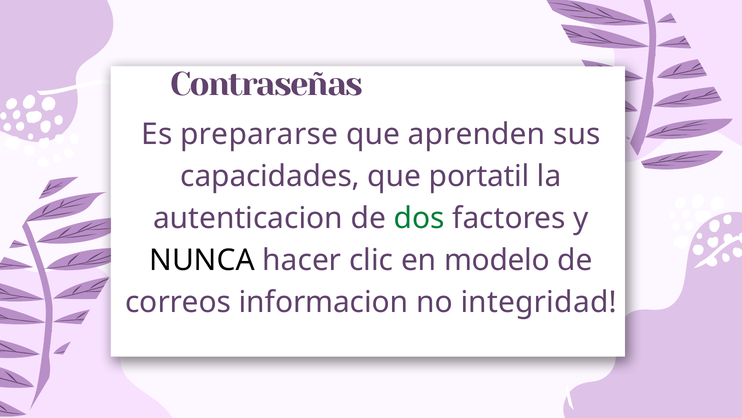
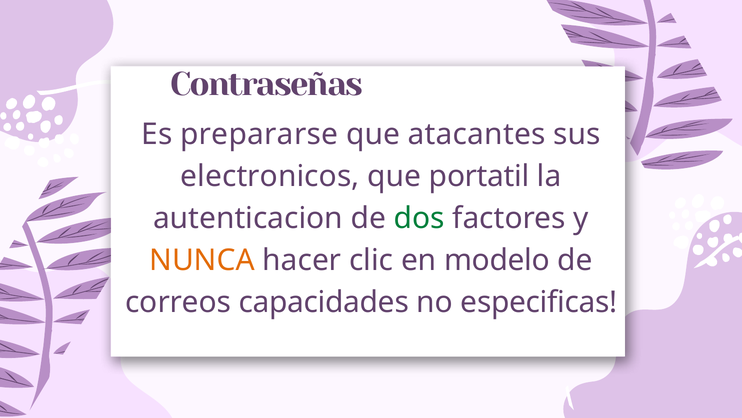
aprenden: aprenden -> atacantes (477, 134)
capacidades: capacidades -> electronicos (270, 176)
NUNCA colour: black -> orange (202, 260)
informacion: informacion -> capacidades (324, 302)
integridad: integridad -> especificas (539, 302)
